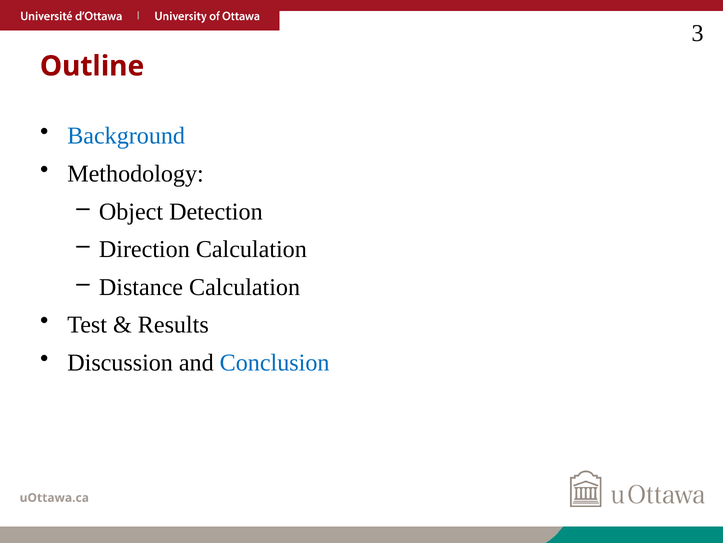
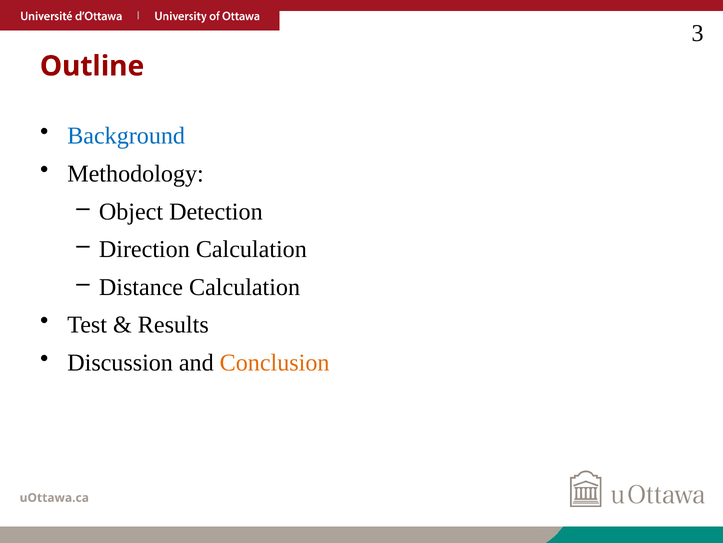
Conclusion colour: blue -> orange (275, 362)
